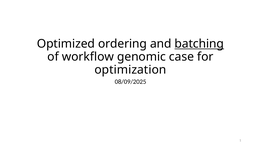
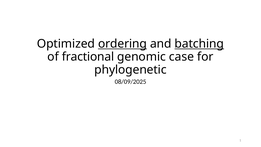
ordering underline: none -> present (122, 44)
workflow: workflow -> fractional (88, 57)
optimization: optimization -> phylogenetic (130, 70)
